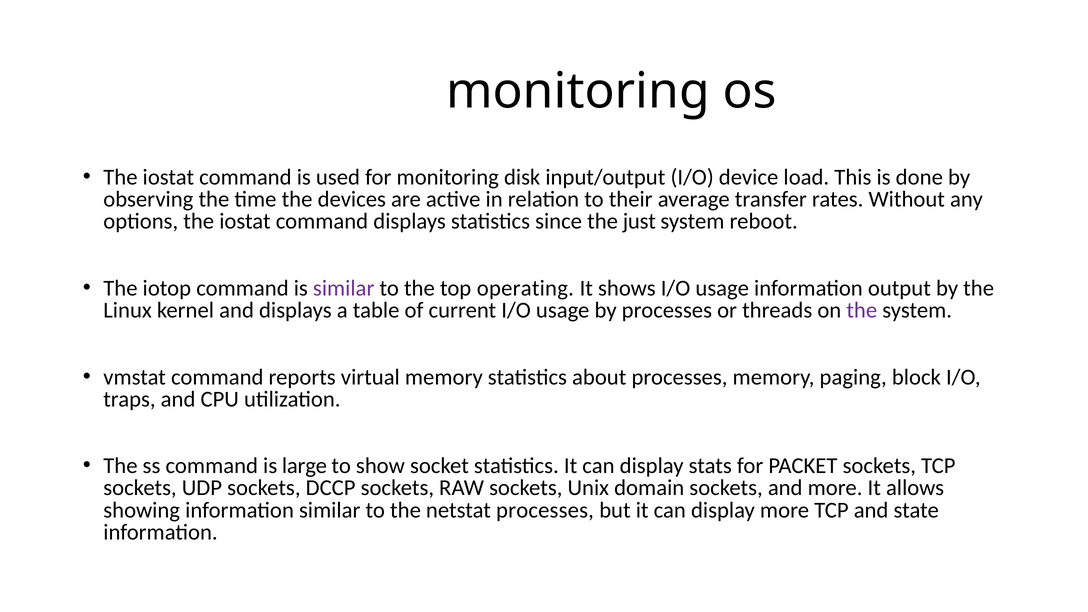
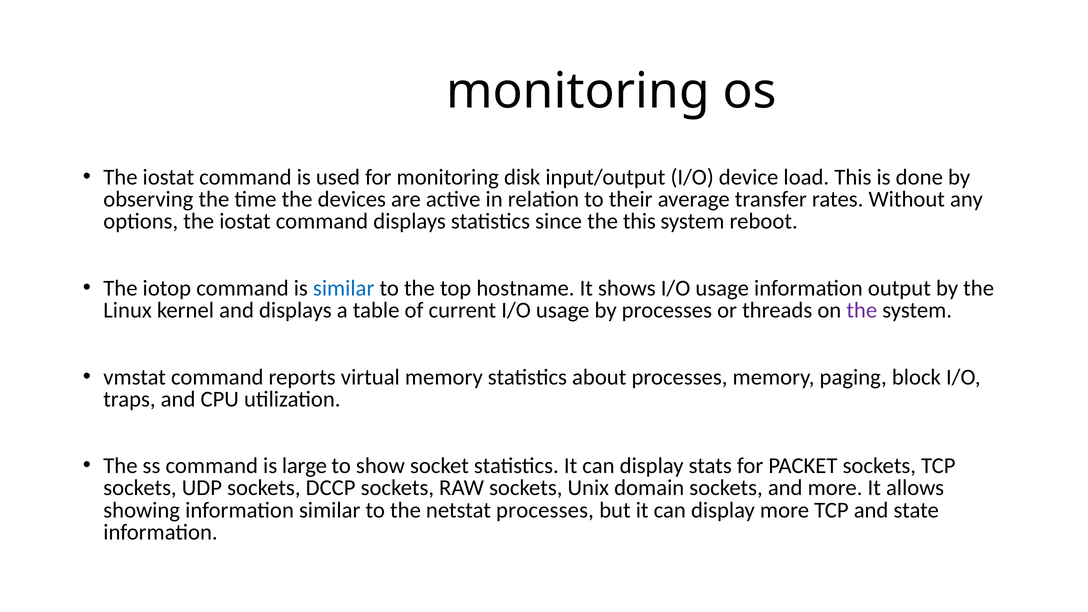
the just: just -> this (639, 221)
similar colour: purple -> blue (344, 288)
operating: operating -> hostname (525, 288)
